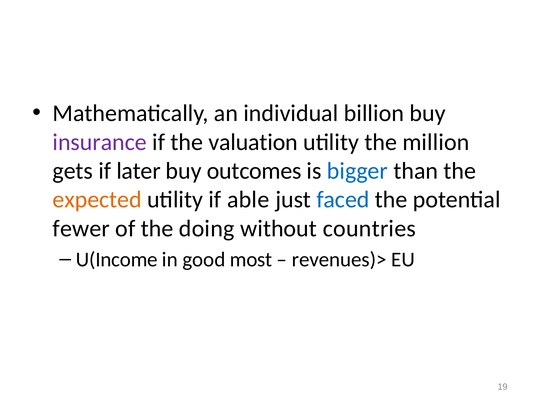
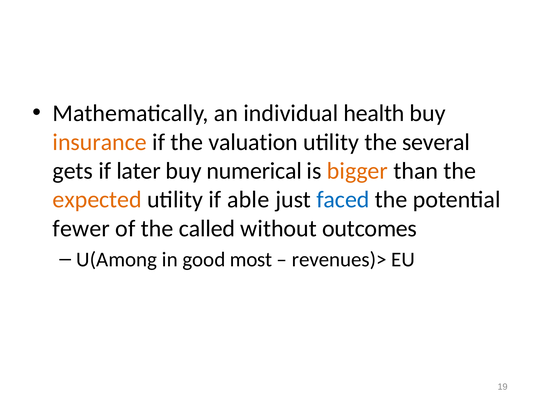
billion: billion -> health (374, 113)
insurance colour: purple -> orange (100, 142)
million: million -> several (436, 142)
outcomes: outcomes -> numerical (254, 171)
bigger colour: blue -> orange (357, 171)
doing: doing -> called (207, 229)
countries: countries -> outcomes (370, 229)
U(Income: U(Income -> U(Among (117, 260)
